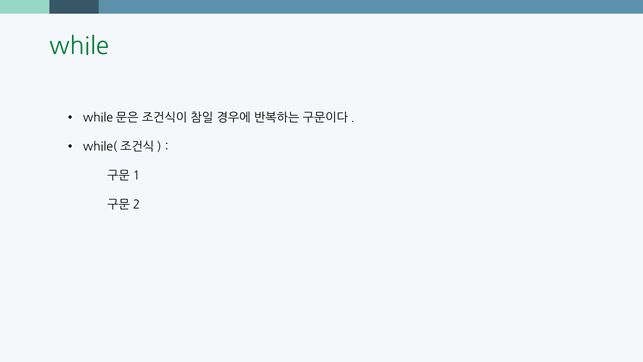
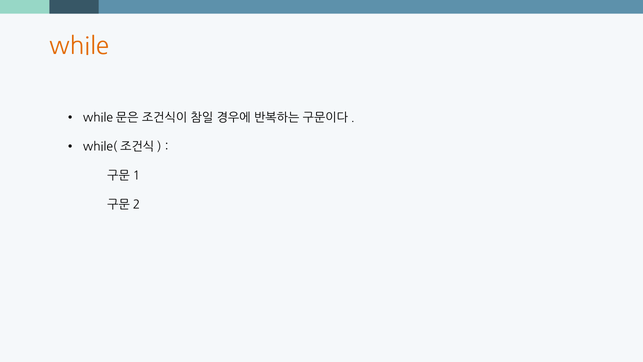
while colour: green -> orange (79, 46)
